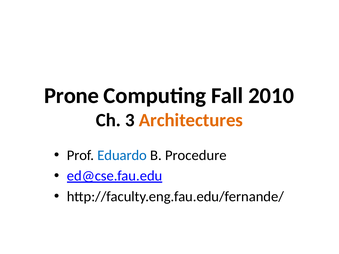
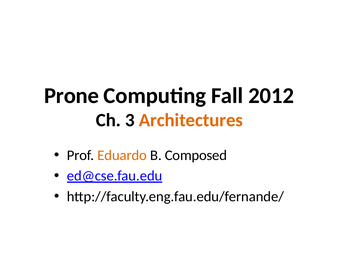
2010: 2010 -> 2012 (271, 96)
Eduardo colour: blue -> orange (122, 156)
Procedure: Procedure -> Composed (196, 156)
